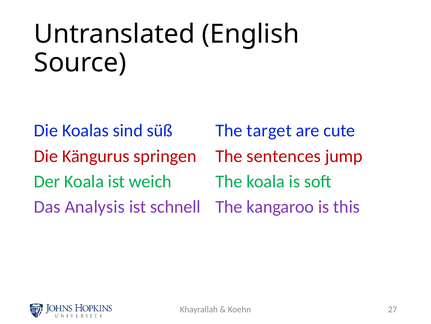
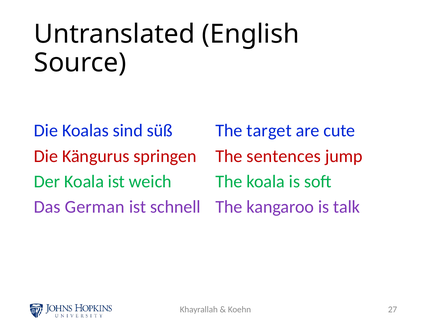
Analysis: Analysis -> German (95, 207)
this: this -> talk (347, 207)
